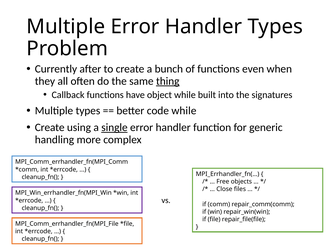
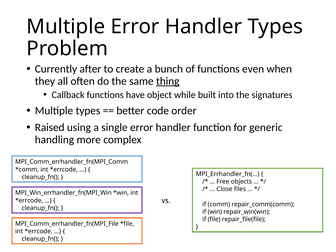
code while: while -> order (184, 111)
Create: Create -> Raised (50, 128)
single underline: present -> none (114, 128)
